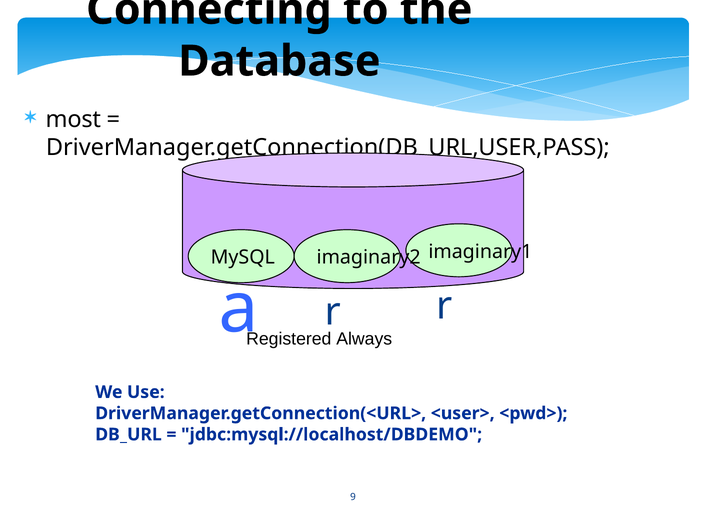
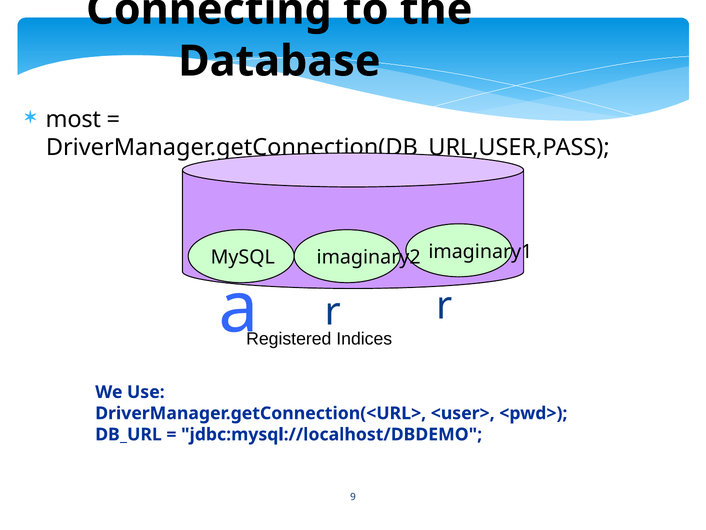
Always: Always -> Indices (364, 339)
